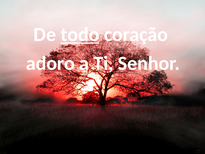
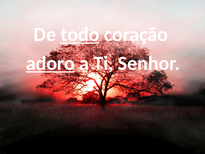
adoro underline: none -> present (50, 63)
